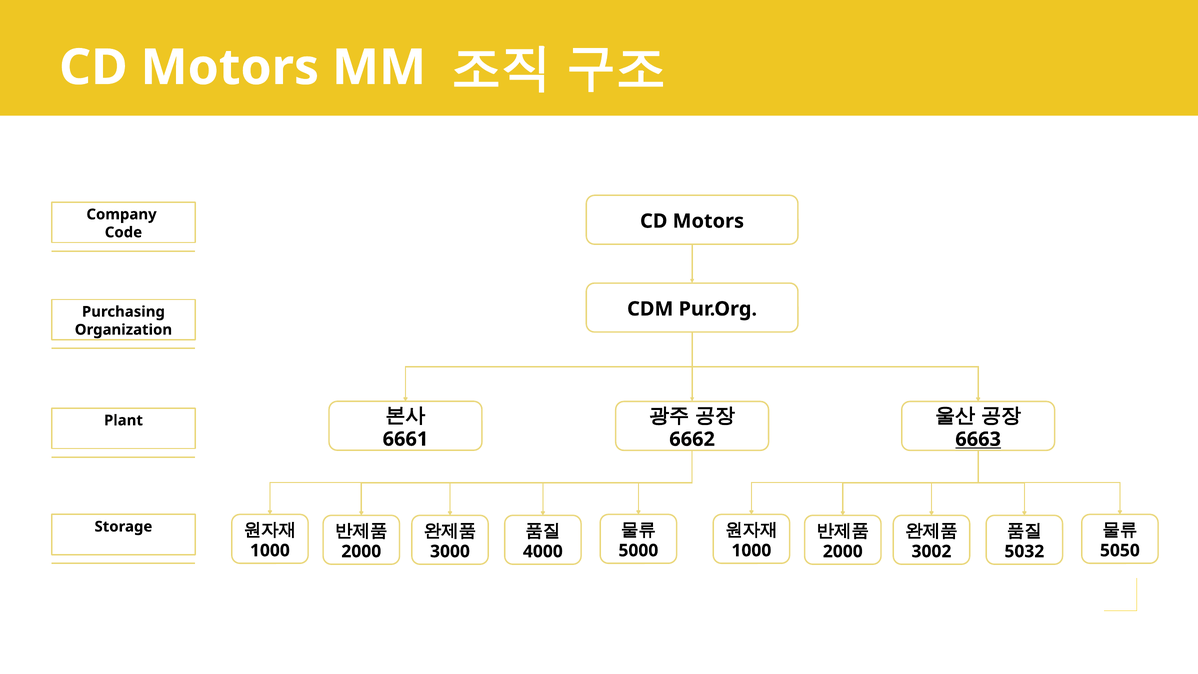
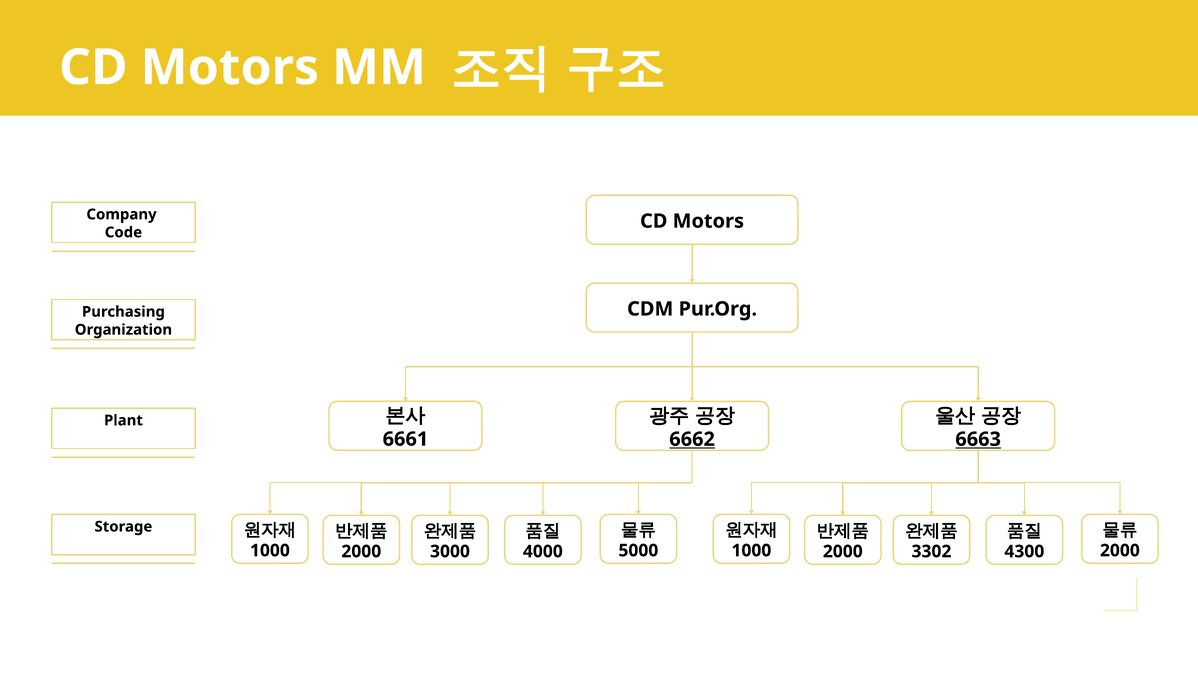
6662 underline: none -> present (692, 439)
5050: 5050 -> 2000 (1120, 550)
3002: 3002 -> 3302 (931, 551)
5032: 5032 -> 4300 (1024, 551)
